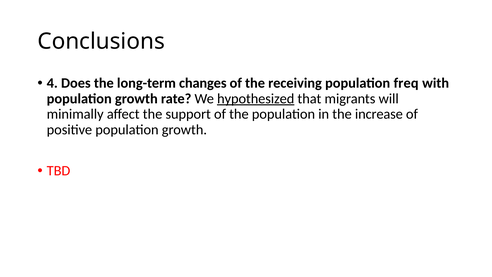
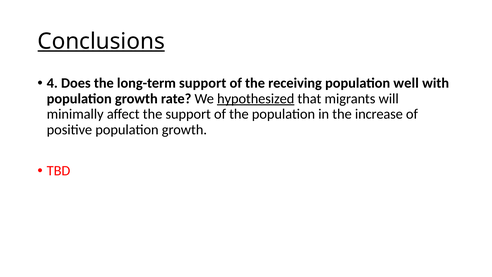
Conclusions underline: none -> present (101, 41)
long-term changes: changes -> support (203, 83)
freq: freq -> well (406, 83)
